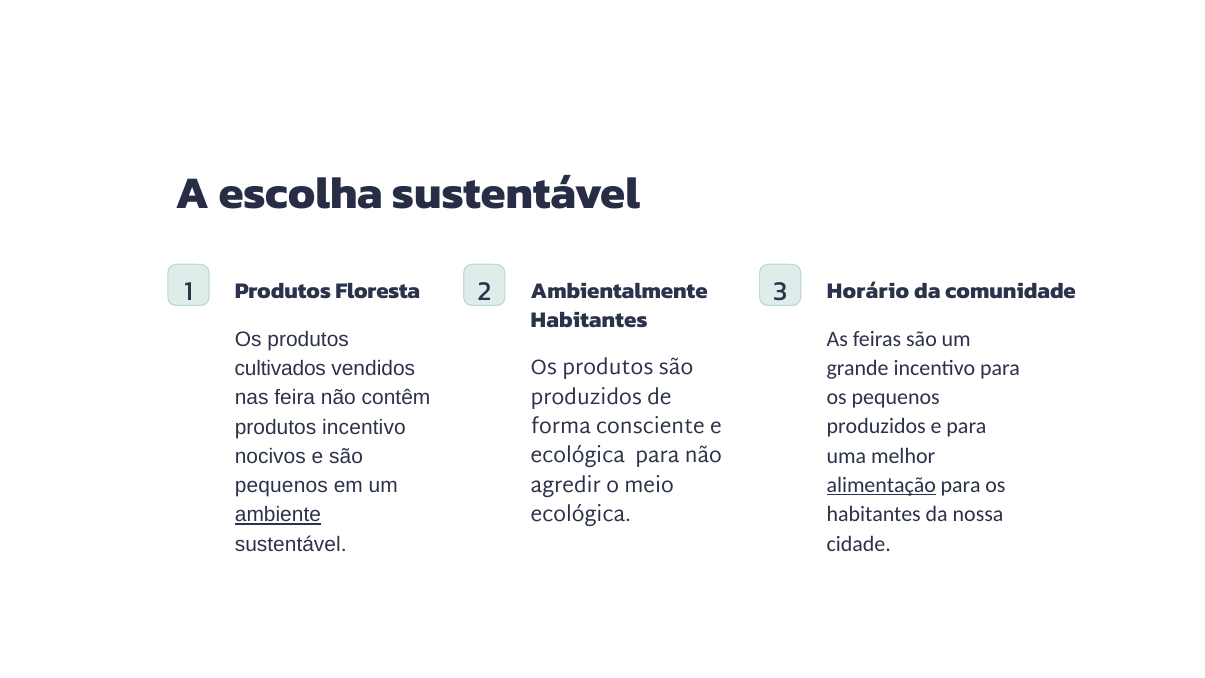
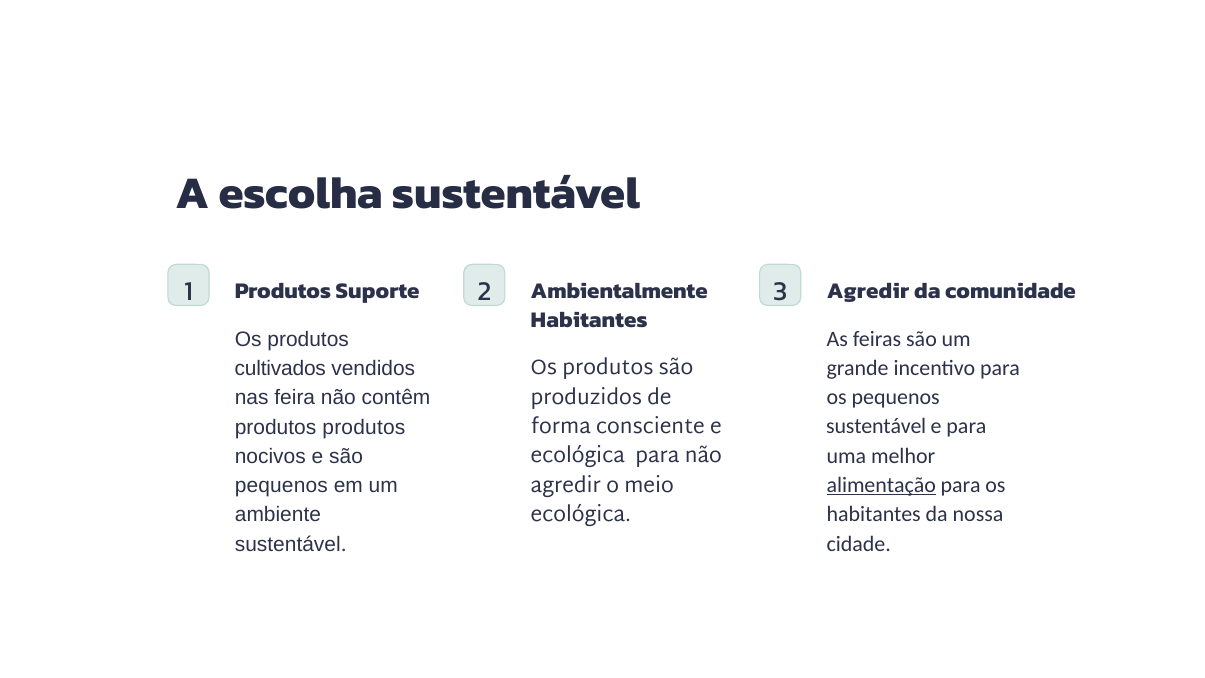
Floresta: Floresta -> Suporte (378, 291)
3 Horário: Horário -> Agredir (868, 291)
produtos incentivo: incentivo -> produtos (364, 427)
produzidos: produzidos -> sustentável (876, 427)
ambiente underline: present -> none (278, 515)
